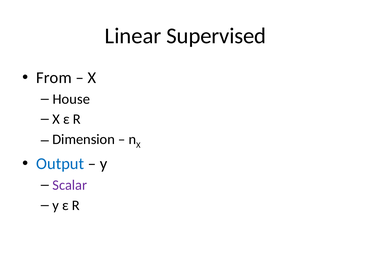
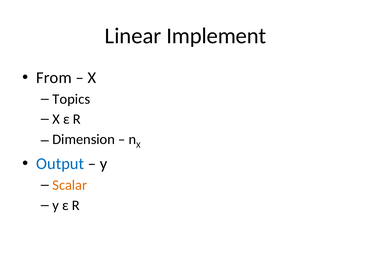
Supervised: Supervised -> Implement (216, 36)
House: House -> Topics (71, 99)
Scalar colour: purple -> orange (70, 185)
